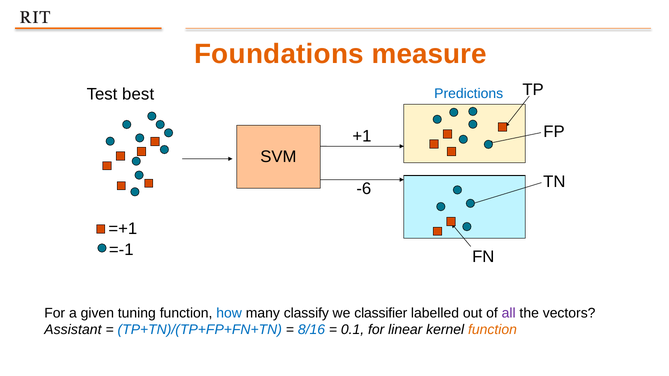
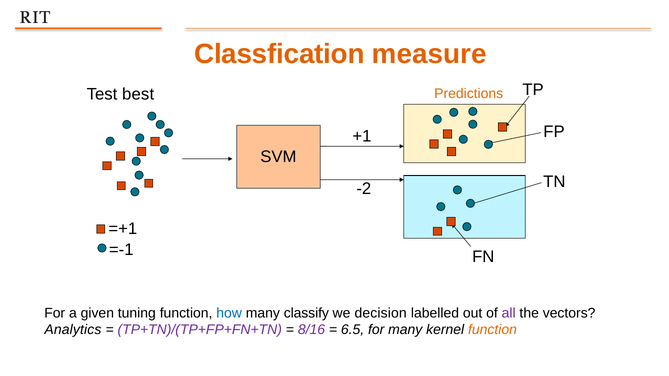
Foundations: Foundations -> Classfication (279, 54)
Predictions colour: blue -> orange (469, 94)
-6: -6 -> -2 (364, 189)
classifier: classifier -> decision (381, 313)
Assistant: Assistant -> Analytics (73, 330)
TP+TN)/(TP+FP+FN+TN colour: blue -> purple (200, 330)
8/16 colour: blue -> purple (311, 330)
0.1: 0.1 -> 6.5 (353, 330)
for linear: linear -> many (405, 330)
